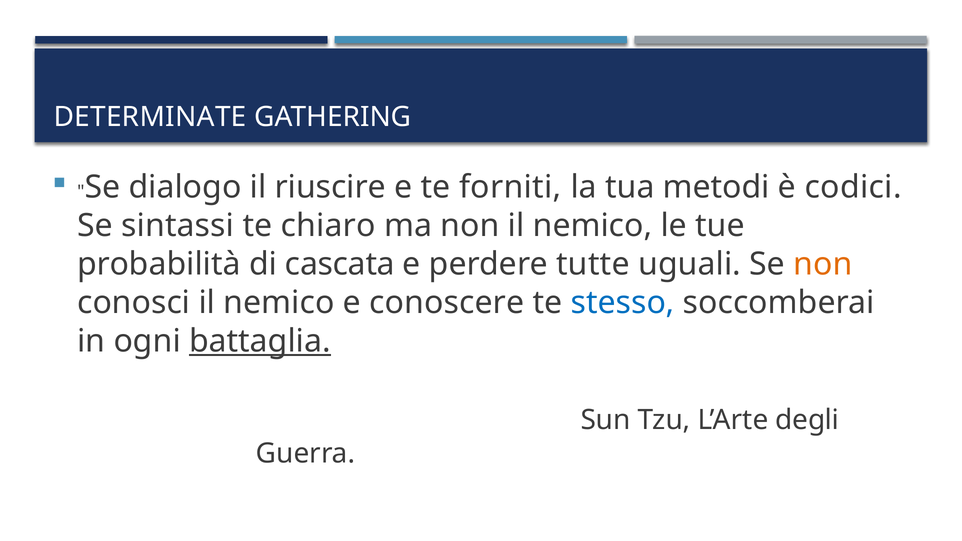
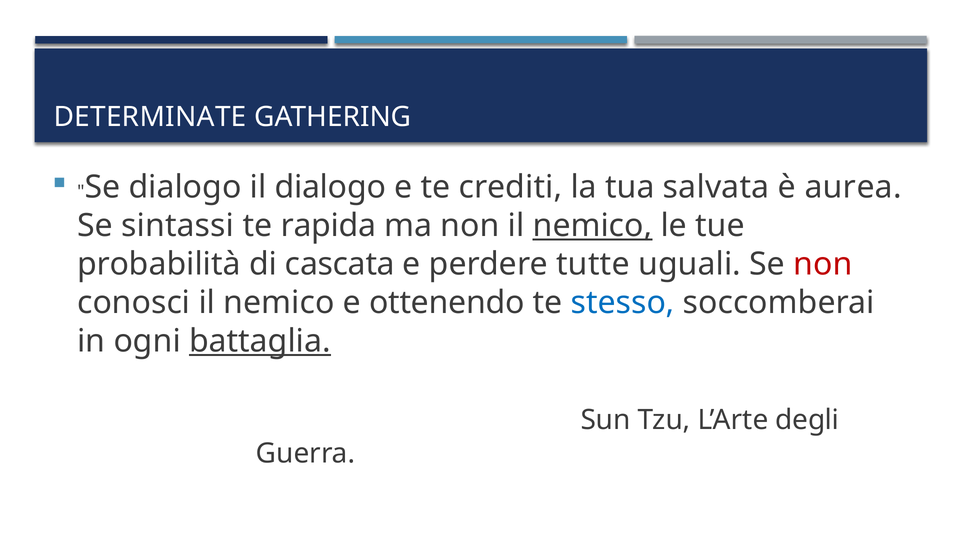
il riuscire: riuscire -> dialogo (330, 187)
forniti: forniti -> crediti (510, 187)
metodi: metodi -> salvata (716, 187)
codici: codici -> aurea (853, 187)
chiaro: chiaro -> rapida (328, 226)
nemico underline: none -> present (593, 226)
non colour: orange -> red (823, 264)
conoscere: conoscere -> ottenendo (447, 303)
